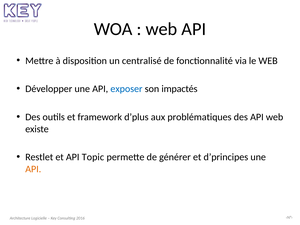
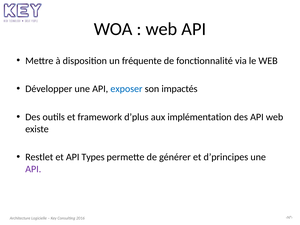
centralisé: centralisé -> fréquente (142, 61)
problématiques: problématiques -> implémentation (200, 117)
Topic: Topic -> Types (93, 157)
API colour: orange -> purple (33, 169)
